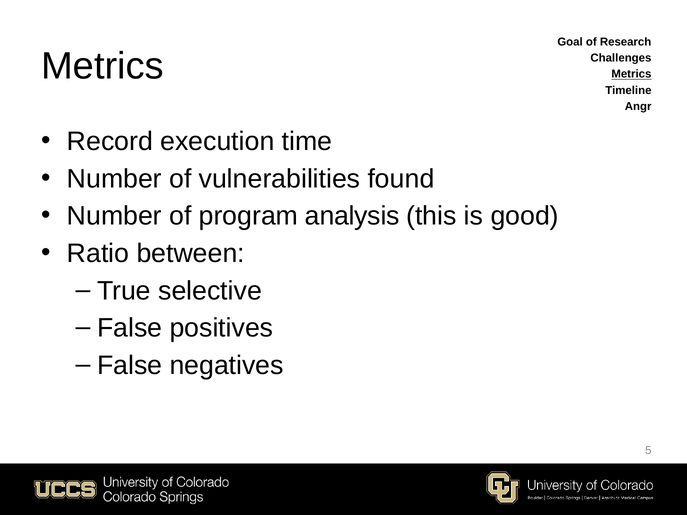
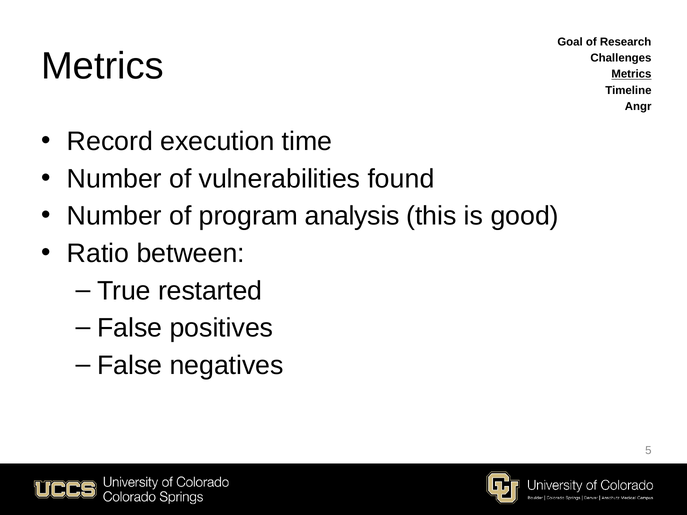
selective: selective -> restarted (210, 291)
